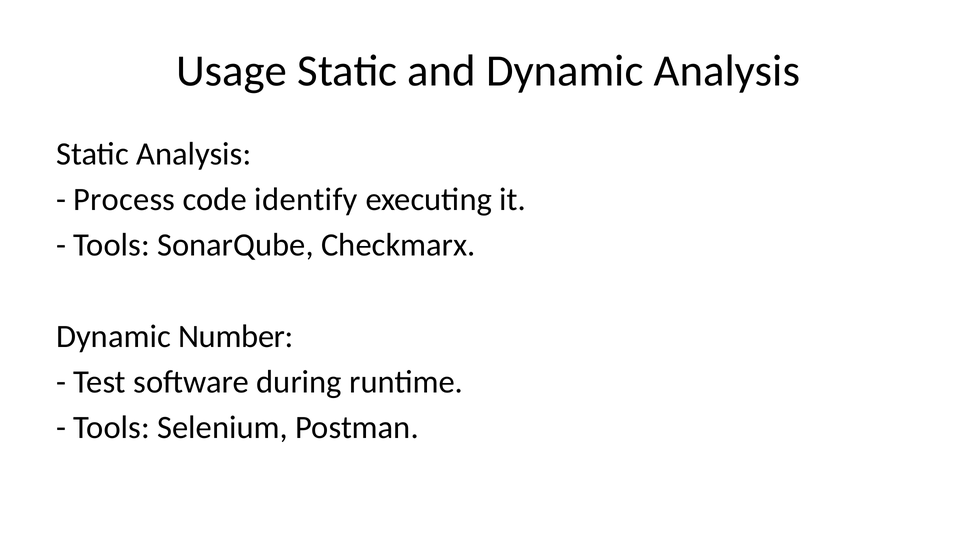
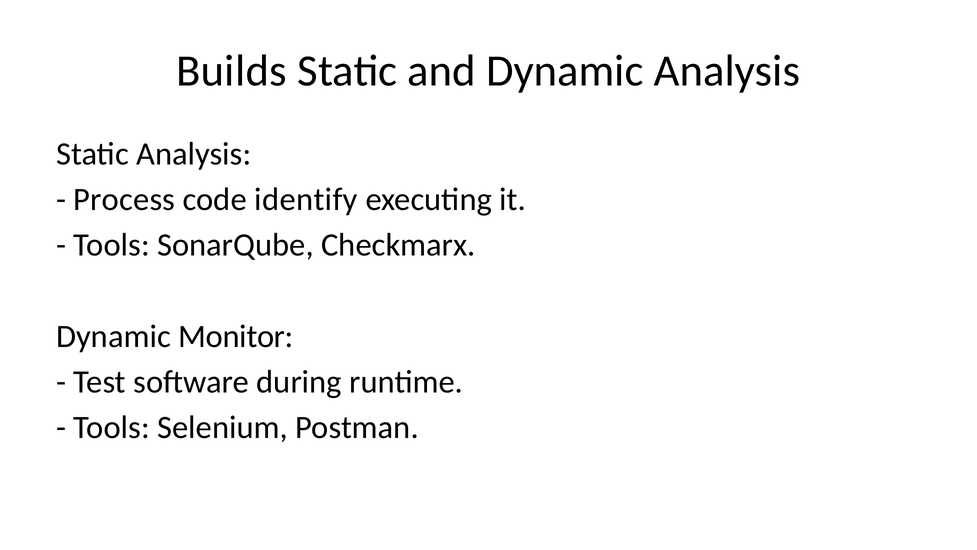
Usage: Usage -> Builds (232, 71)
Number: Number -> Monitor (236, 336)
